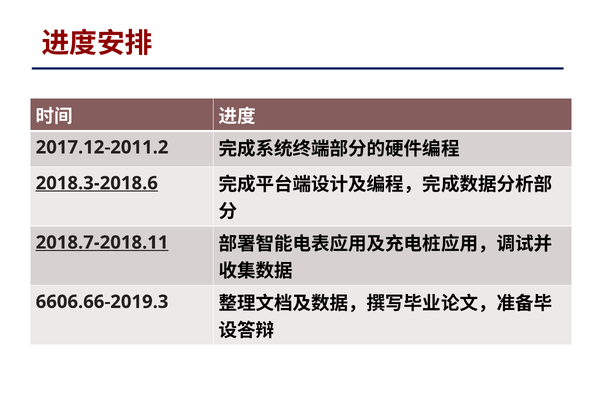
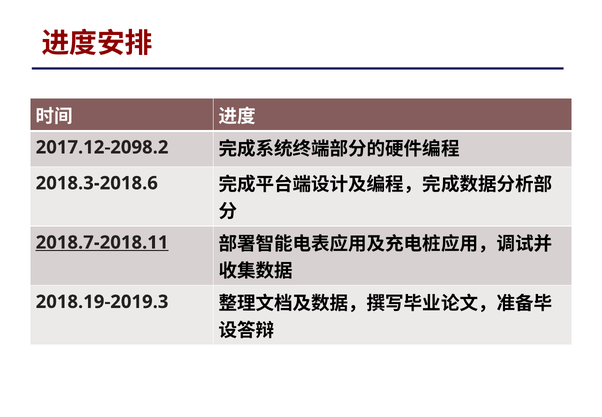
2017.12-2011.2: 2017.12-2011.2 -> 2017.12-2098.2 (102, 147)
2018.3-2018.6 underline: present -> none (97, 183)
6606.66-2019.3: 6606.66-2019.3 -> 2018.19-2019.3 (102, 302)
